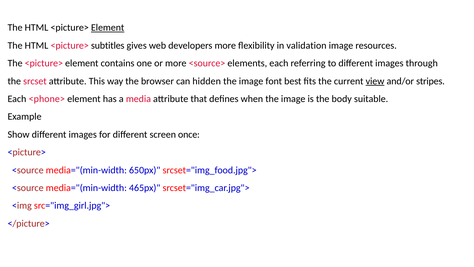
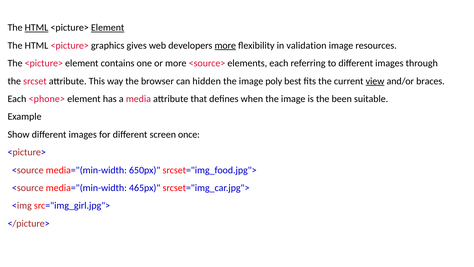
HTML underline: none -> present (37, 28)
subtitles: subtitles -> graphics (108, 45)
more underline: none -> present (225, 45)
font: font -> poly (274, 81)
stripes: stripes -> braces (430, 81)
body: body -> been (342, 99)
